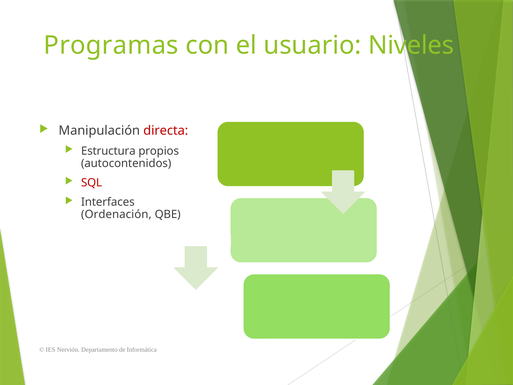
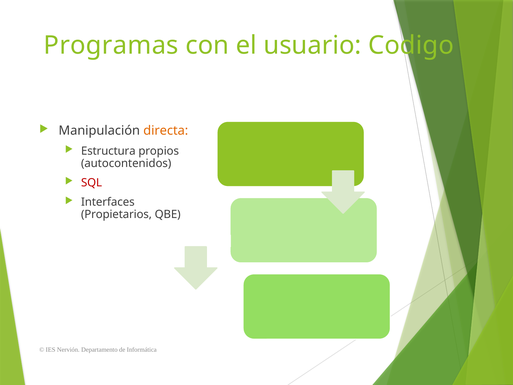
Niveles: Niveles -> Codigo (411, 45)
directa colour: red -> orange (166, 131)
Ordenación: Ordenación -> Propietarios (116, 214)
